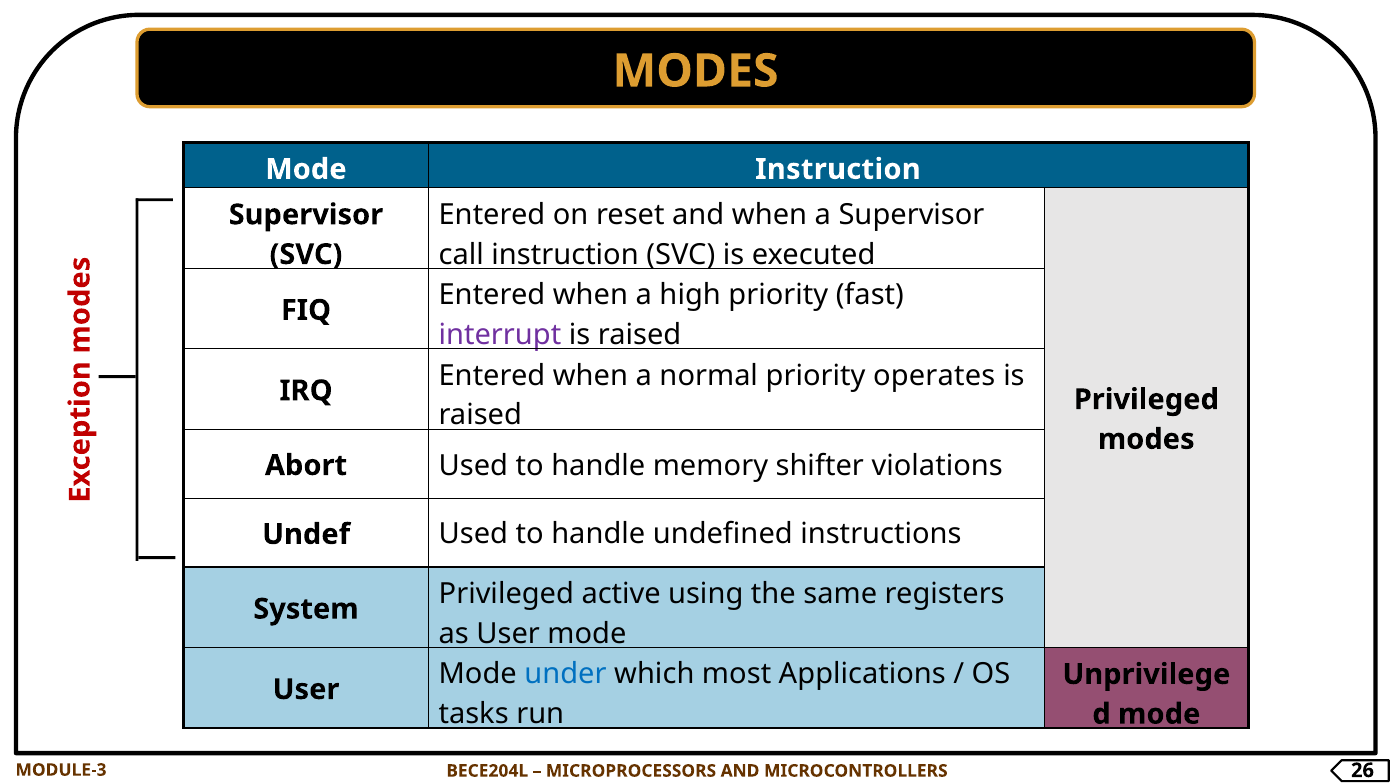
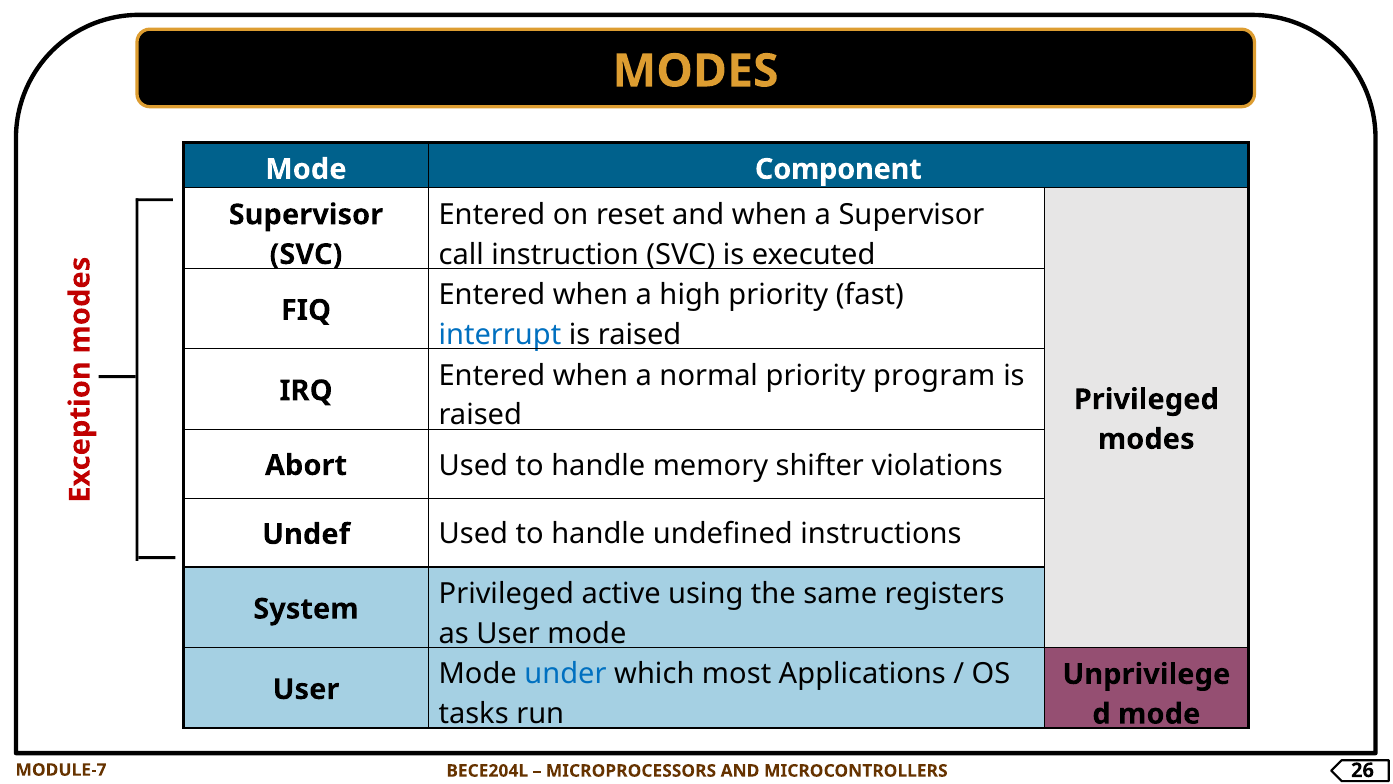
Mode Instruction: Instruction -> Component (838, 169)
interrupt colour: purple -> blue (500, 335)
operates: operates -> program (934, 375)
MODULE-3: MODULE-3 -> MODULE-7 (61, 770)
